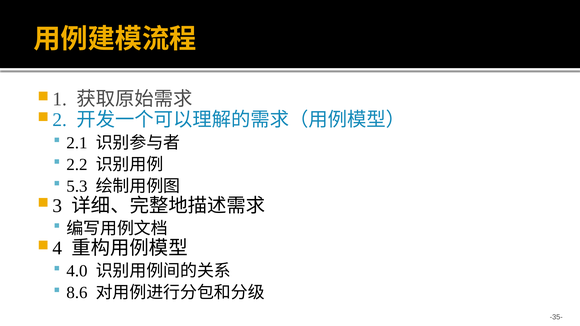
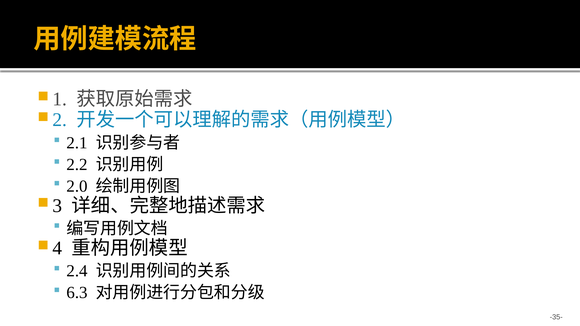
5.3: 5.3 -> 2.0 (77, 186)
4.0: 4.0 -> 2.4 (77, 271)
8.6: 8.6 -> 6.3 (77, 293)
